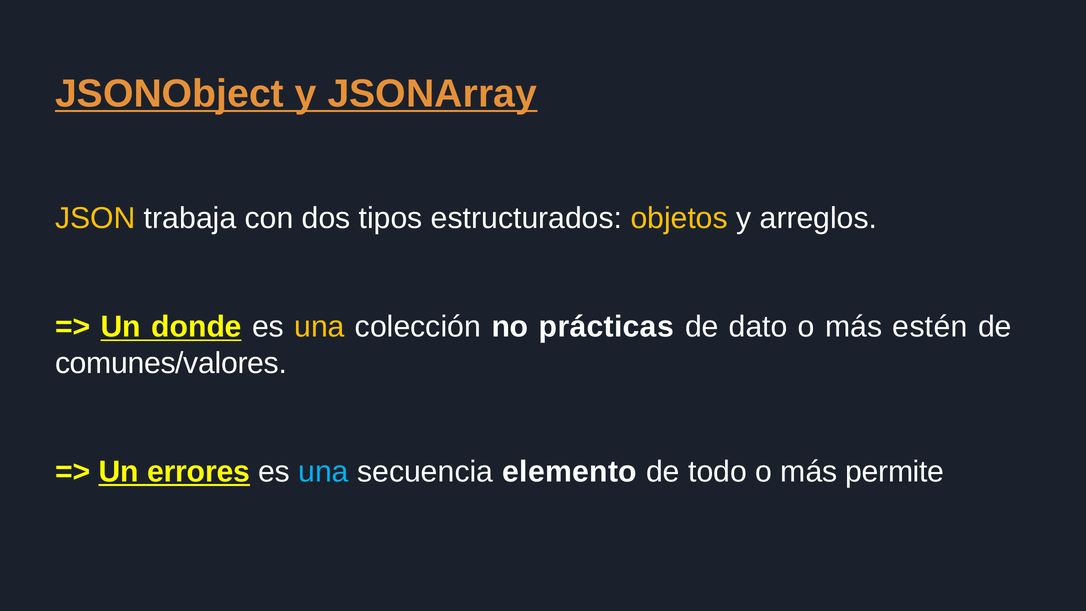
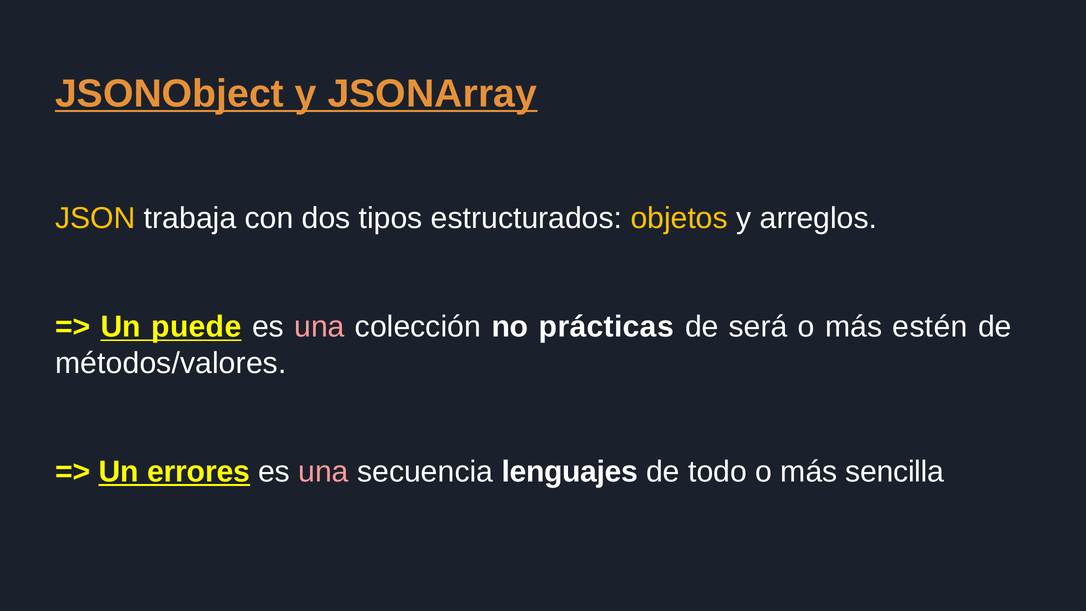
donde: donde -> puede (196, 327)
una colour: yellow -> pink (319, 327)
dato: dato -> será (758, 327)
comunes/valores: comunes/valores -> métodos/valores (171, 363)
una colour: light blue -> pink (324, 472)
elemento: elemento -> lenguajes (570, 472)
permite: permite -> sencilla (895, 472)
